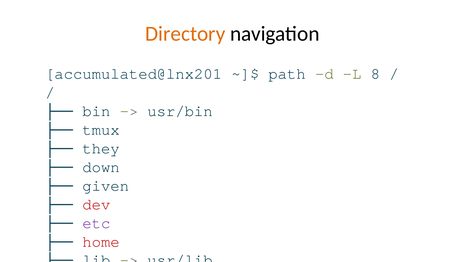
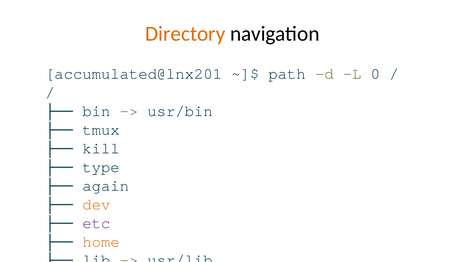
8: 8 -> 0 (376, 74)
they: they -> kill (101, 148)
down: down -> type (101, 167)
given: given -> again (106, 185)
dev colour: red -> orange (97, 204)
home colour: red -> orange (101, 241)
